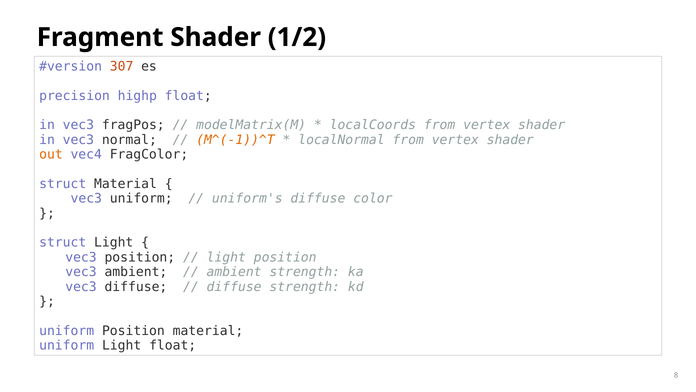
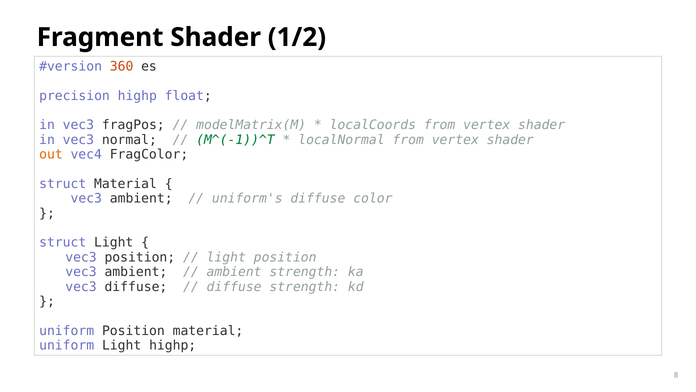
307: 307 -> 360 (122, 66)
M^(-1))^T colour: orange -> green (235, 140)
uniform: uniform -> ambient (141, 198)
Light float: float -> highp (173, 345)
